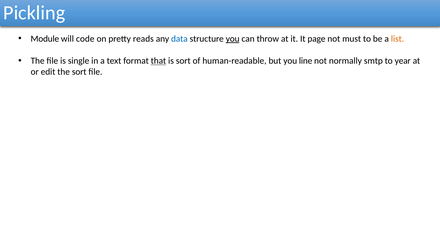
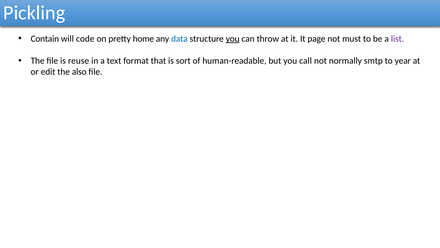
Module: Module -> Contain (45, 39)
reads: reads -> home (143, 39)
list colour: orange -> purple (397, 39)
single: single -> reuse (79, 61)
that underline: present -> none (158, 61)
line: line -> call (306, 61)
the sort: sort -> also (79, 72)
